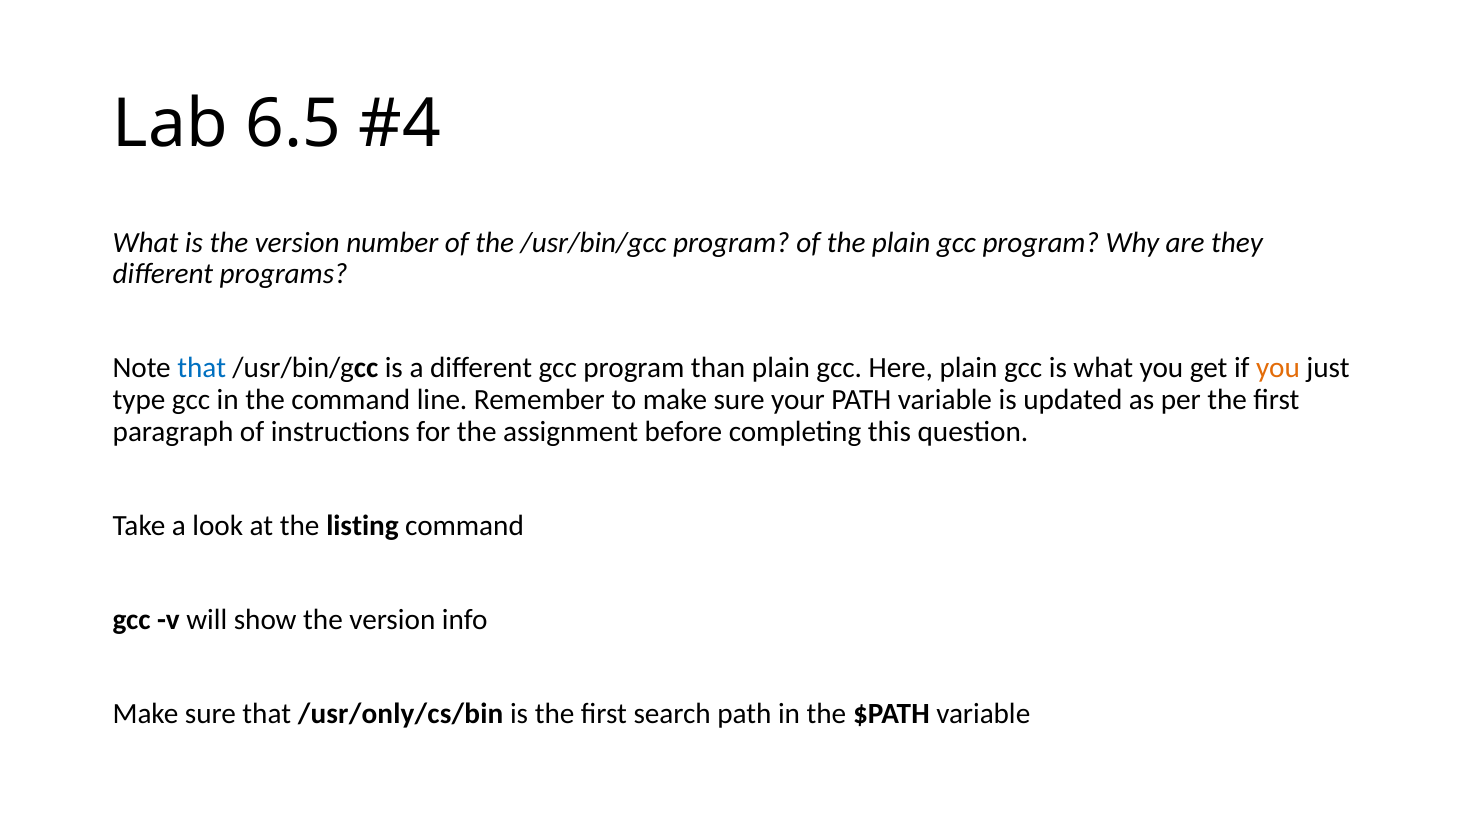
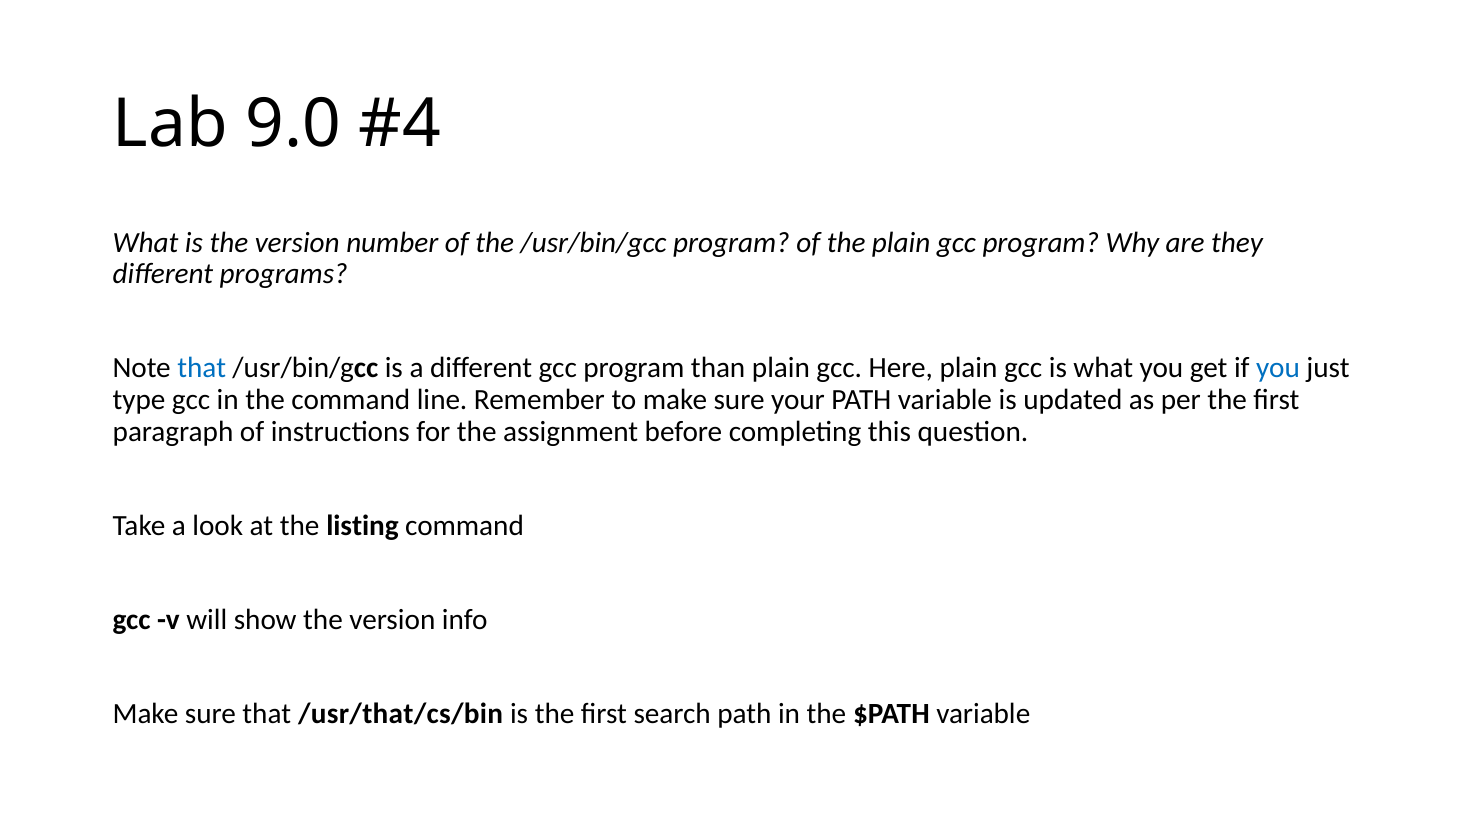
6.5: 6.5 -> 9.0 (293, 124)
you colour: orange -> blue (1278, 368)
/usr/only/cs/bin: /usr/only/cs/bin -> /usr/that/cs/bin (401, 713)
